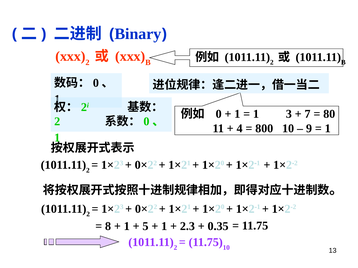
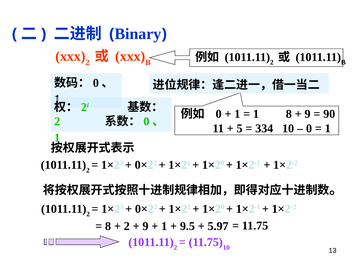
1 3: 3 -> 8 (289, 114)
7: 7 -> 9 (308, 114)
80: 80 -> 90 (329, 114)
4: 4 -> 5 (240, 129)
800: 800 -> 334 (264, 129)
9: 9 -> 0 (309, 129)
1: 1 -> 2 (127, 227)
5: 5 -> 9 (145, 227)
2.3: 2.3 -> 9.5 (187, 227)
0.35: 0.35 -> 5.97 (218, 227)
